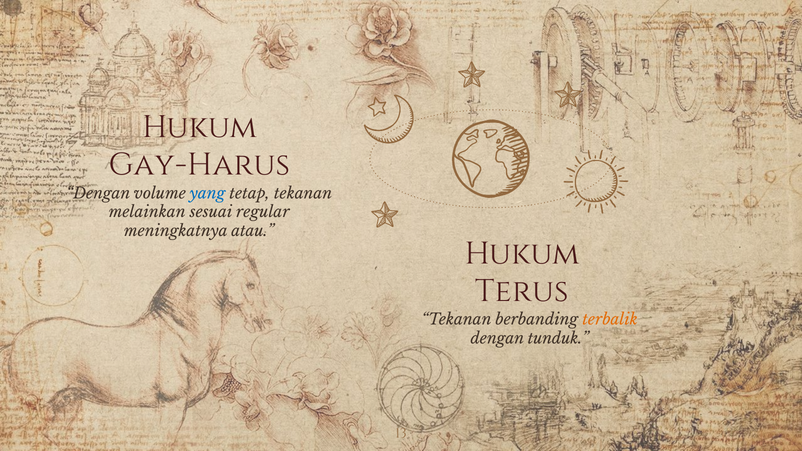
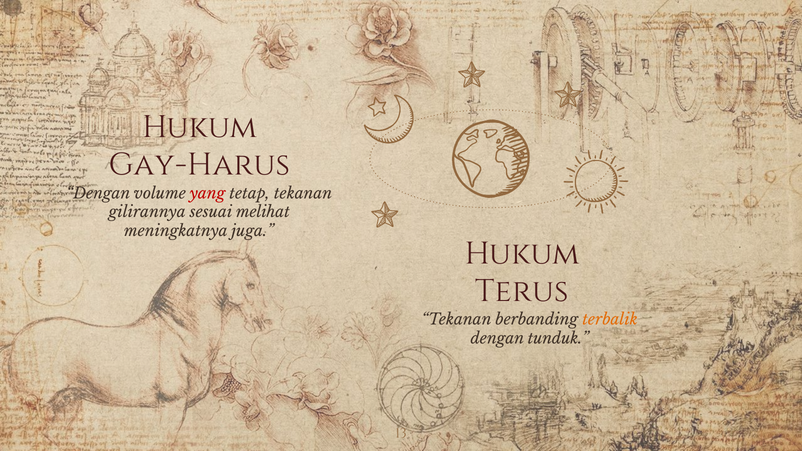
yang colour: blue -> red (208, 194)
melainkan: melainkan -> gilirannya (147, 212)
regular: regular -> melihat (263, 212)
atau: atau -> juga (253, 231)
